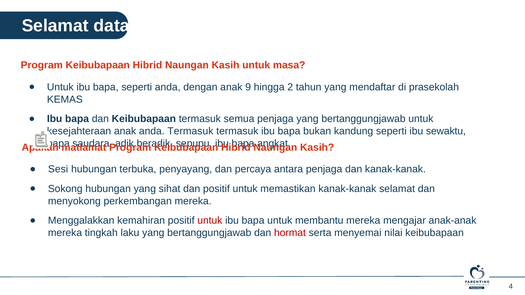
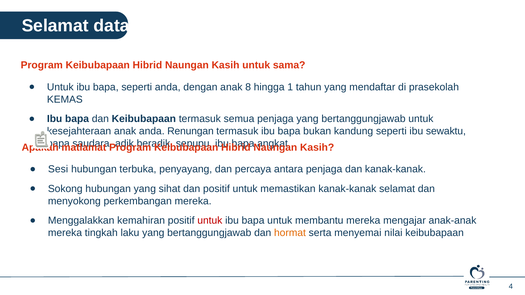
masa: masa -> sama (289, 65)
9: 9 -> 8 (248, 87)
2: 2 -> 1 (290, 87)
anda Termasuk: Termasuk -> Renungan (191, 131)
hormat colour: red -> orange (290, 233)
